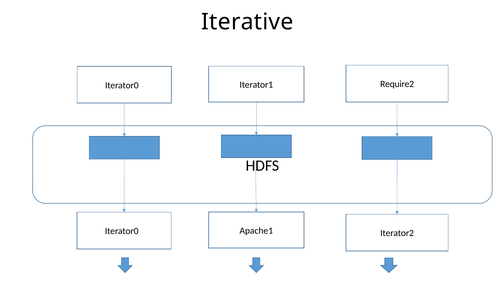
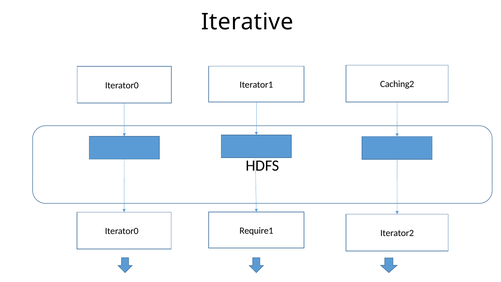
Require2: Require2 -> Caching2 (397, 84)
Apache1: Apache1 -> Require1 (256, 230)
